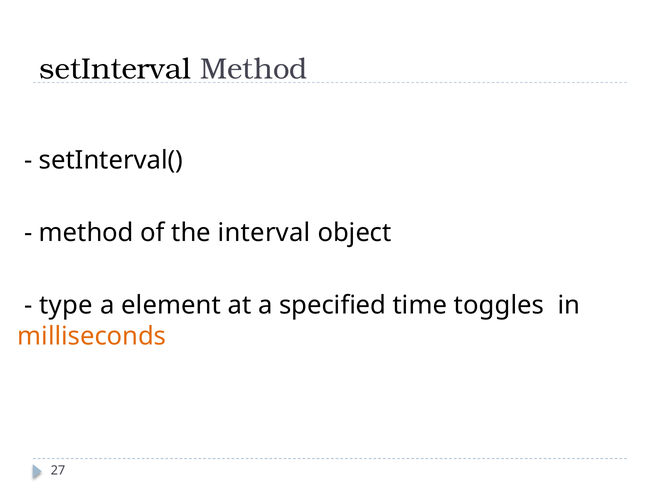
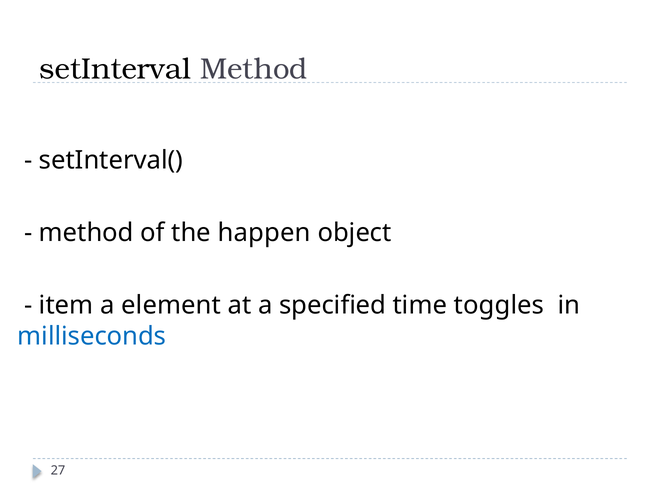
interval: interval -> happen (264, 233)
type: type -> item (66, 305)
milliseconds colour: orange -> blue (92, 336)
